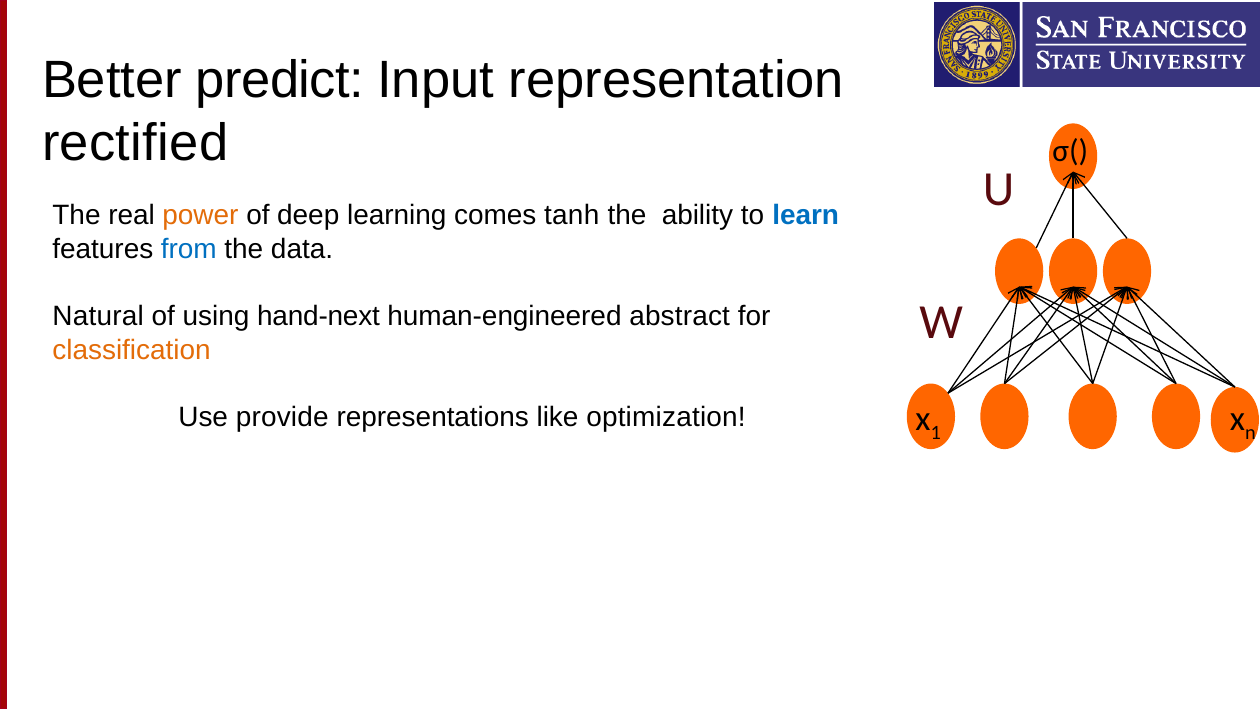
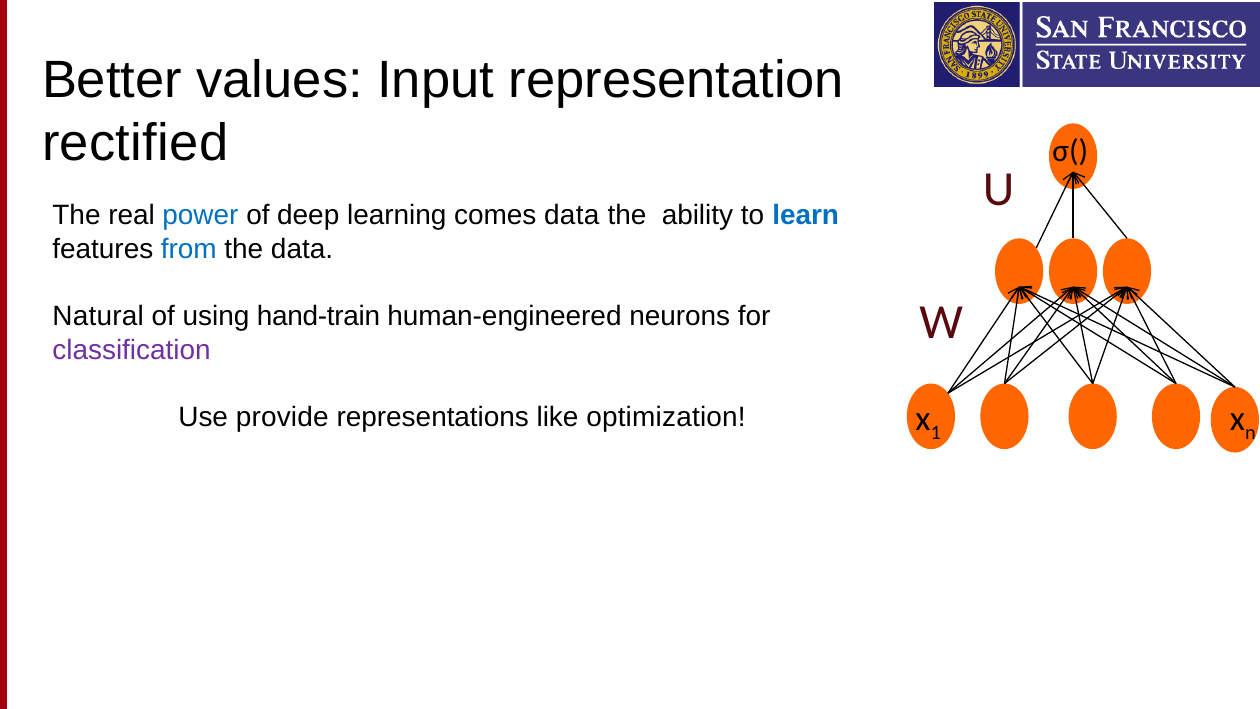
predict: predict -> values (280, 81)
power colour: orange -> blue (200, 216)
comes tanh: tanh -> data (572, 216)
hand-next: hand-next -> hand-train (319, 316)
abstract: abstract -> neurons (680, 316)
classification colour: orange -> purple (132, 350)
